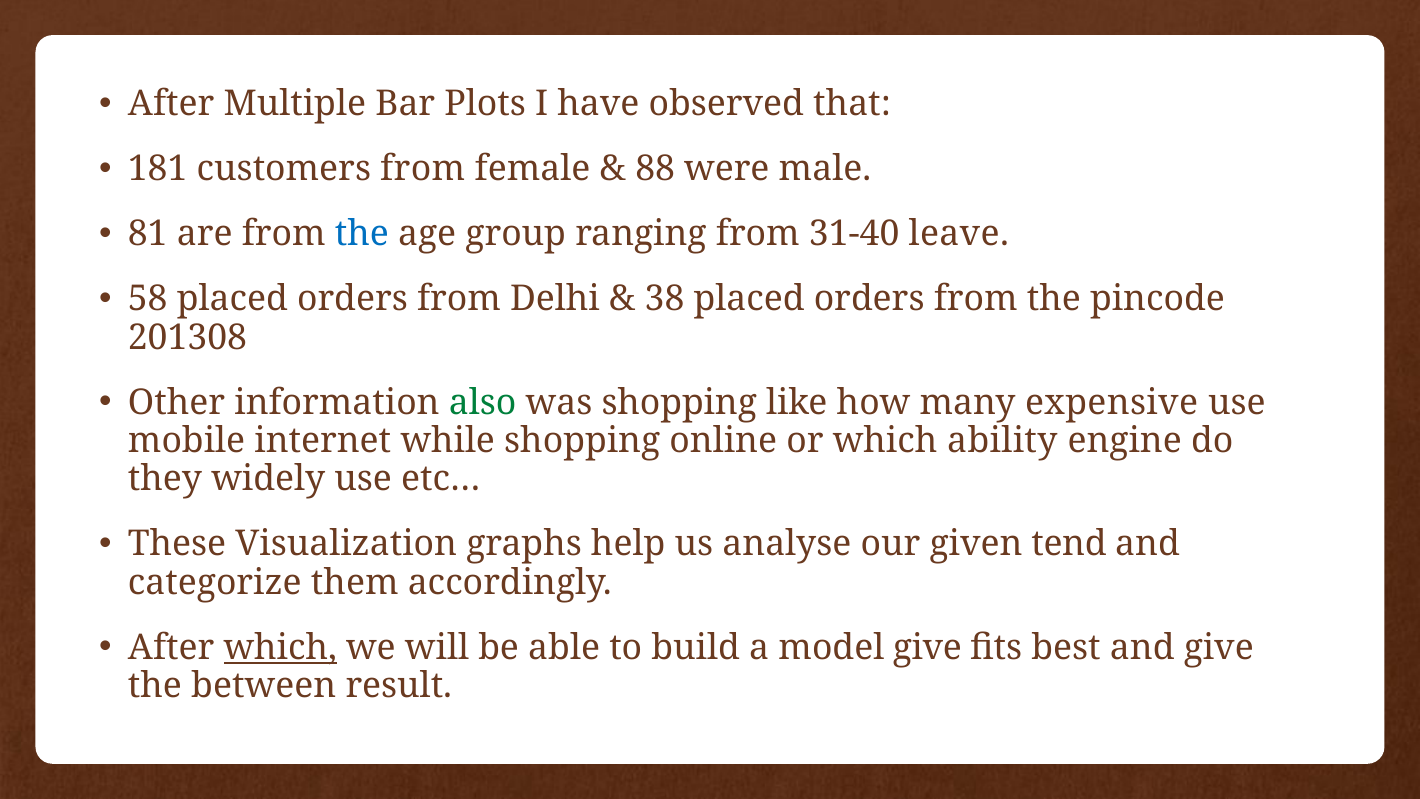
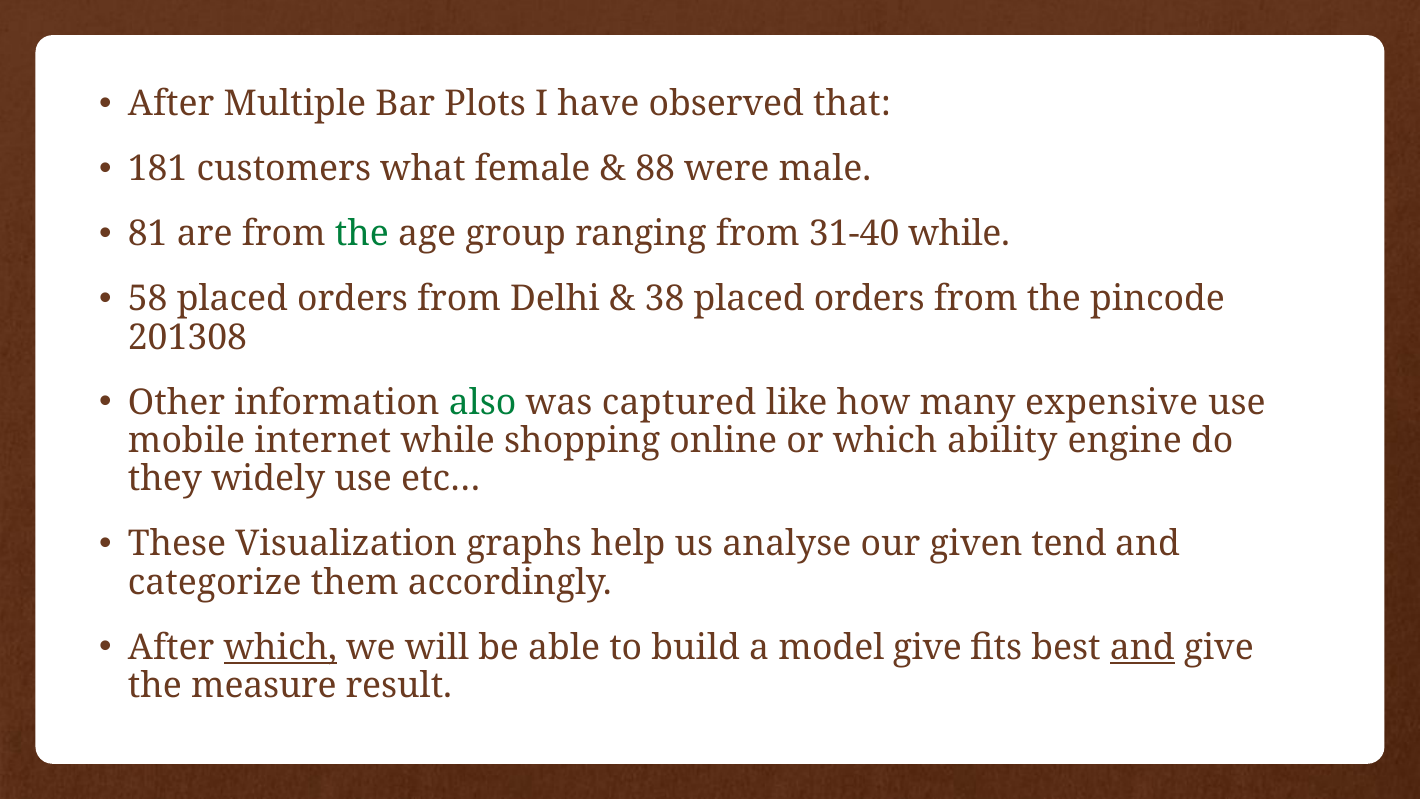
customers from: from -> what (423, 169)
the colour: blue -> green (362, 234)
31-40 leave: leave -> while (959, 234)
was shopping: shopping -> captured (679, 402)
and underline: none -> present (1142, 647)
between: between -> measure (264, 686)
